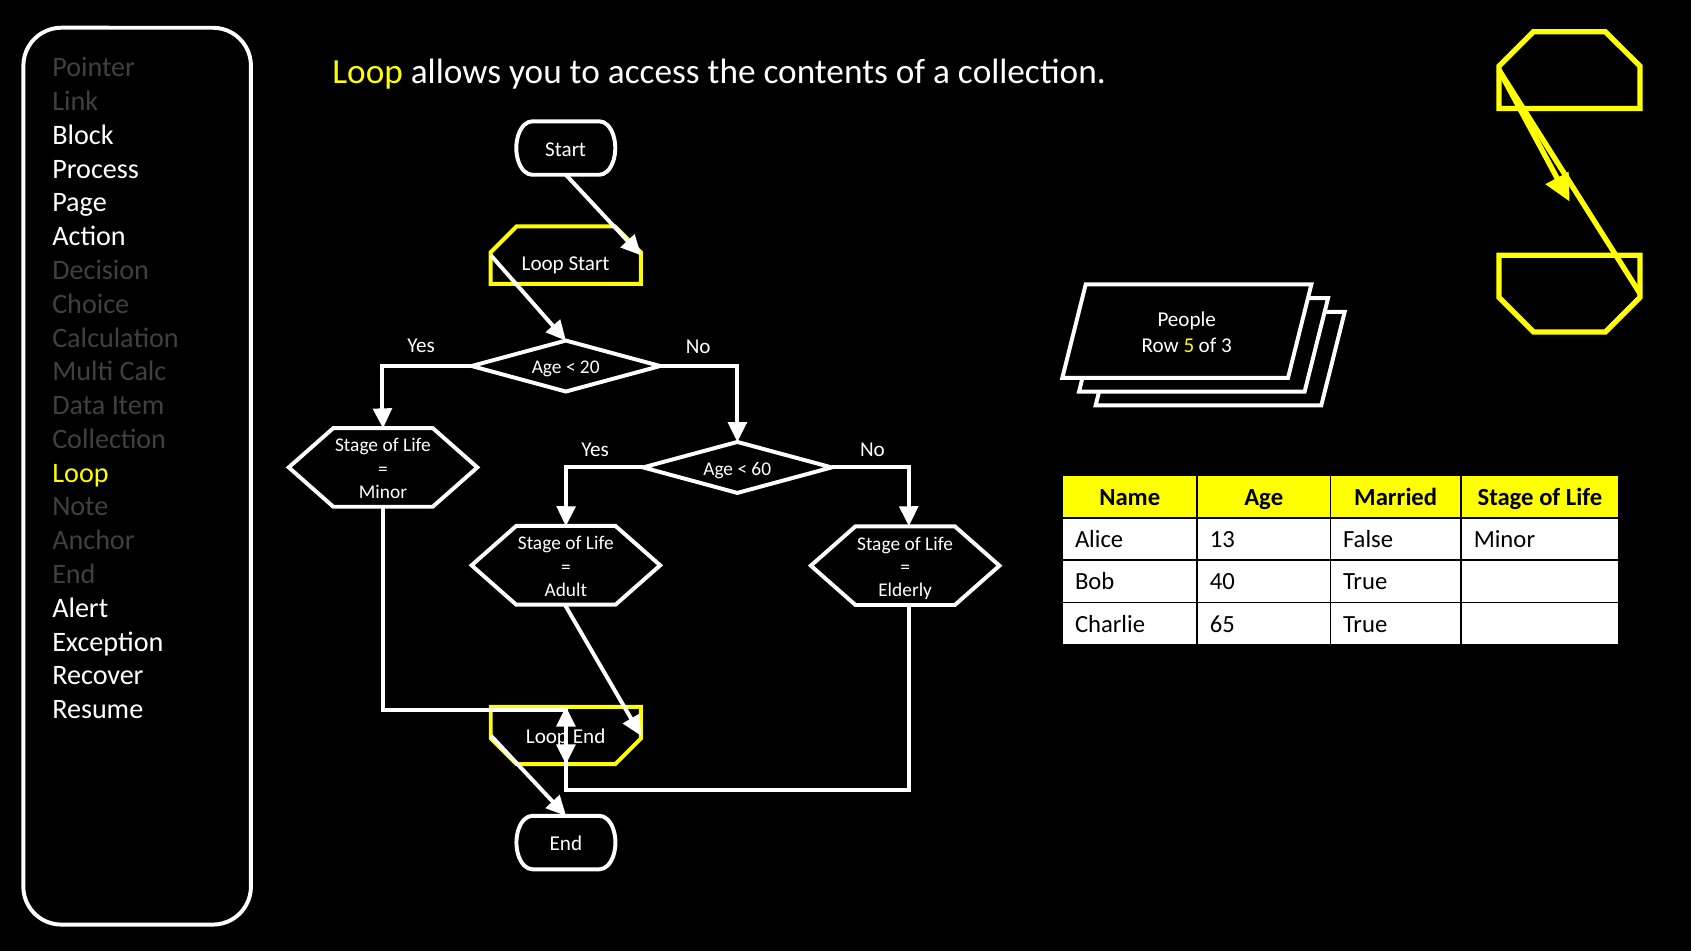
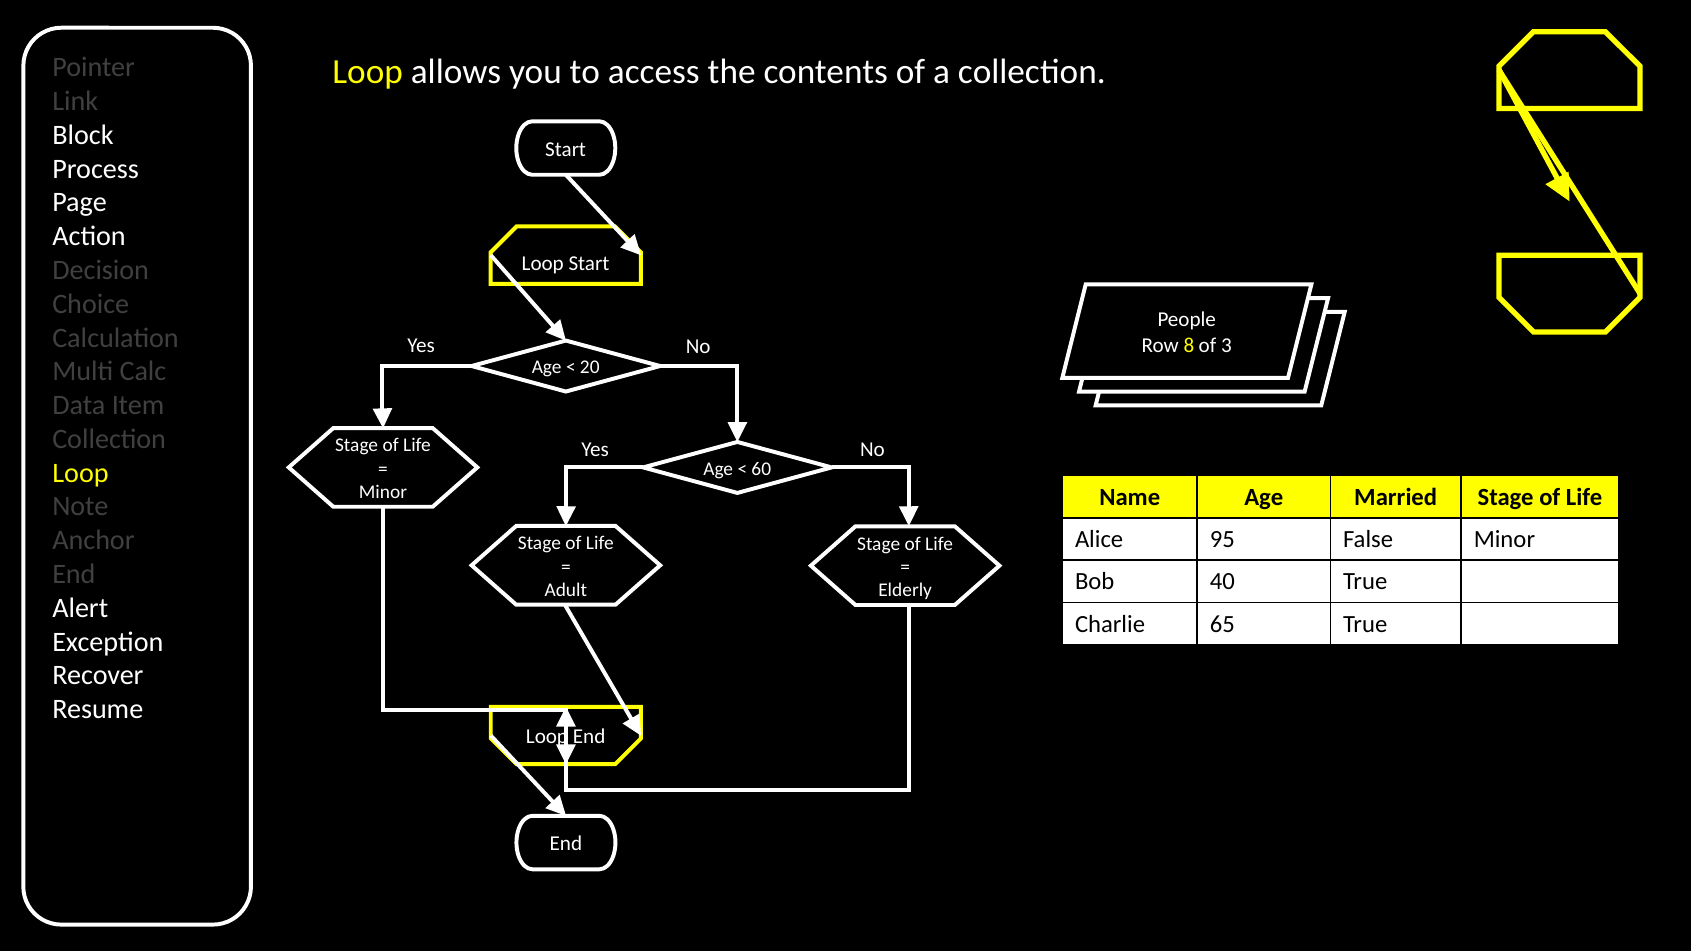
5: 5 -> 8 (1189, 345)
13: 13 -> 95 (1222, 540)
